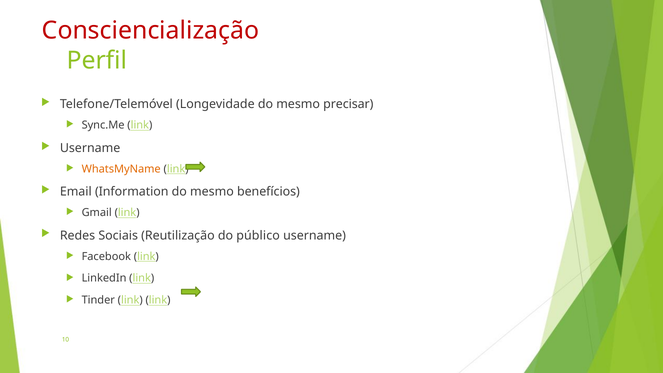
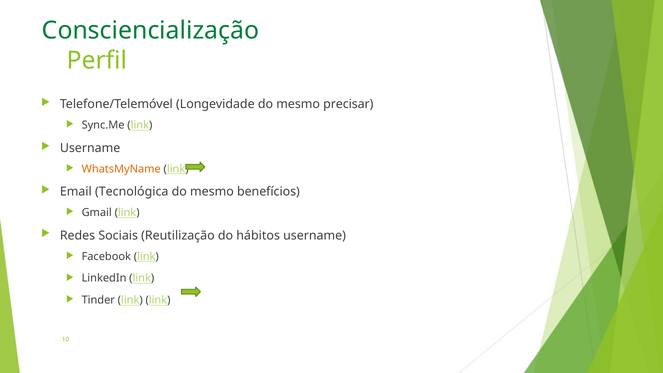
Consciencialização colour: red -> green (150, 31)
Information: Information -> Tecnológica (132, 192)
público: público -> hábitos (258, 235)
